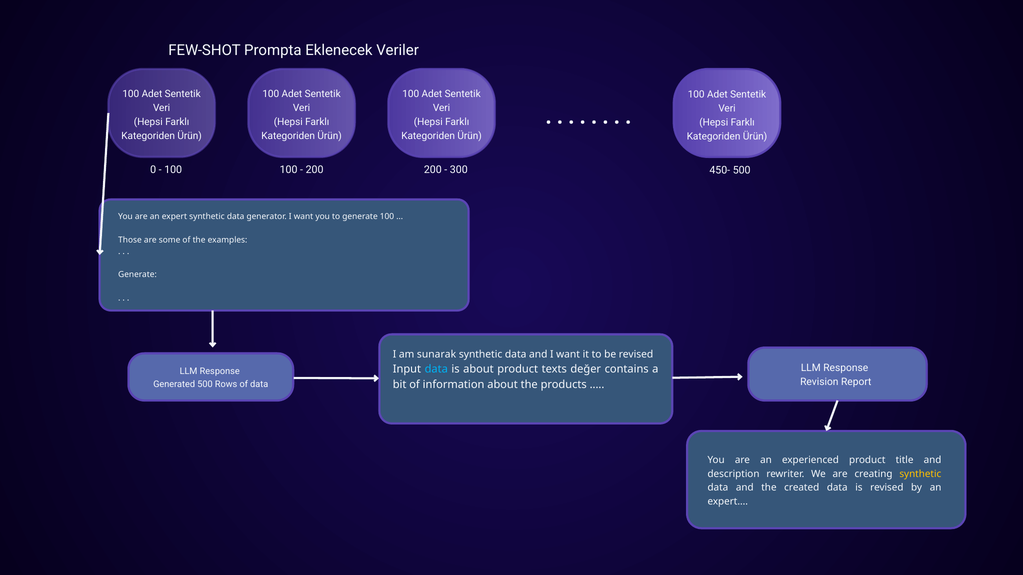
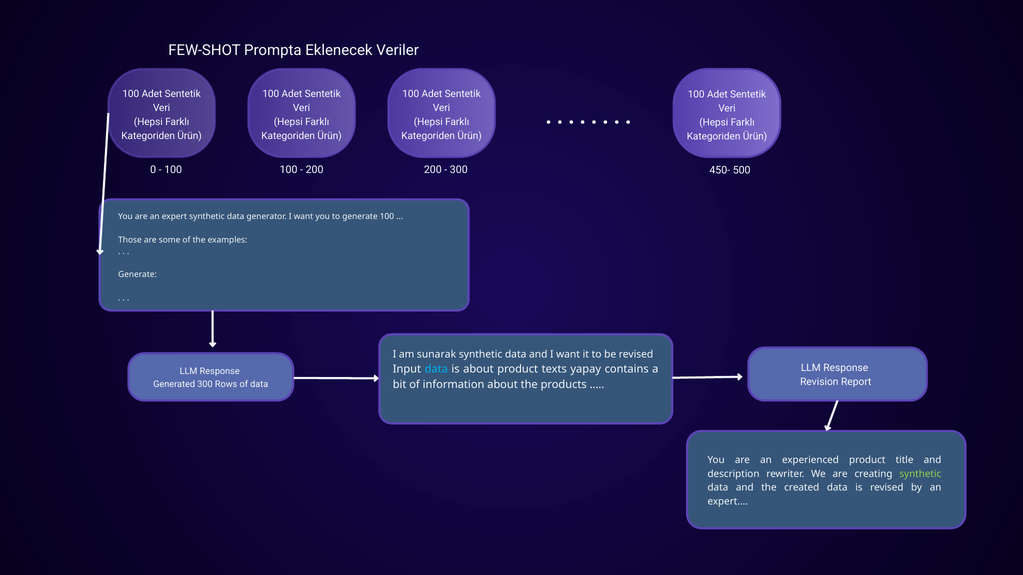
değer: değer -> yapay (586, 370)
Generated 500: 500 -> 300 (205, 385)
synthetic colour: yellow -> light green (920, 474)
